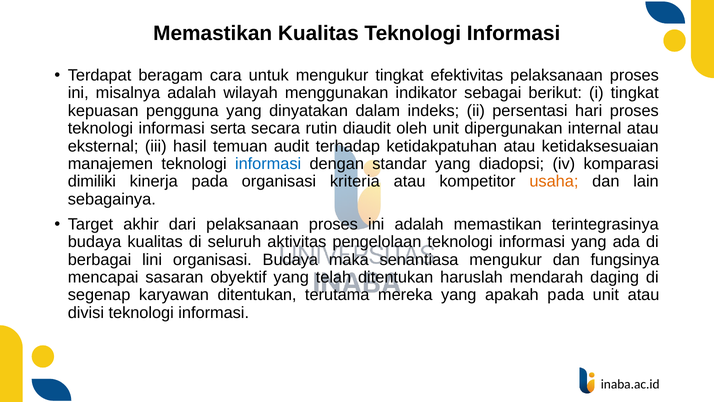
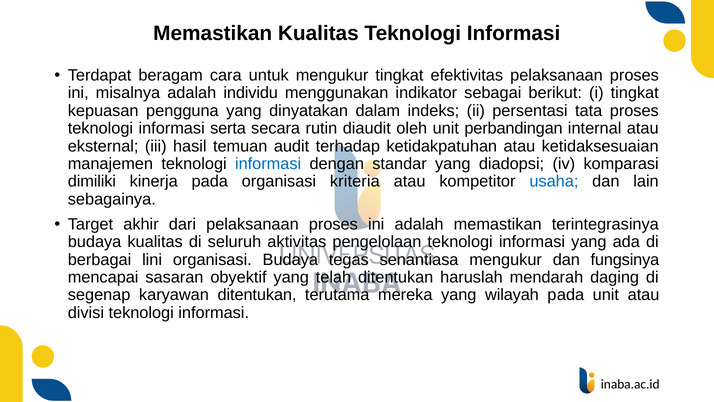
wilayah: wilayah -> individu (251, 93)
hari: hari -> tata (589, 111)
dipergunakan: dipergunakan -> perbandingan (514, 128)
usaha colour: orange -> blue (554, 181)
maka: maka -> tegas (349, 259)
apakah: apakah -> wilayah (512, 295)
